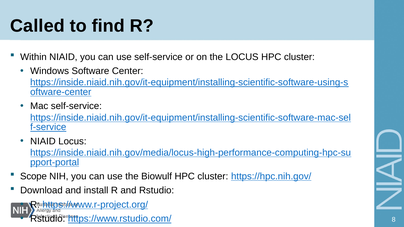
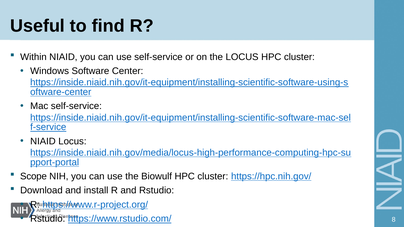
Called: Called -> Useful (38, 26)
